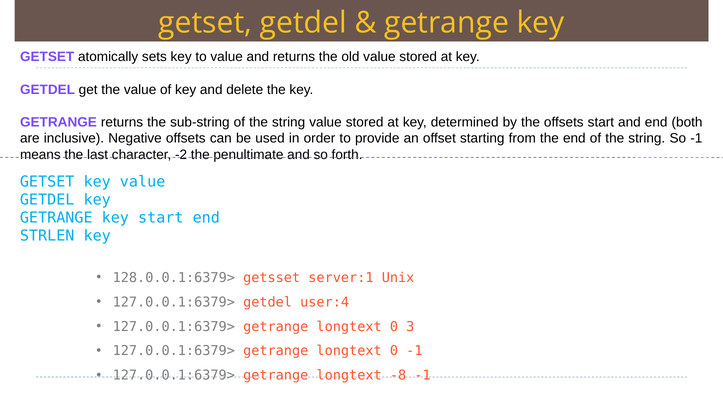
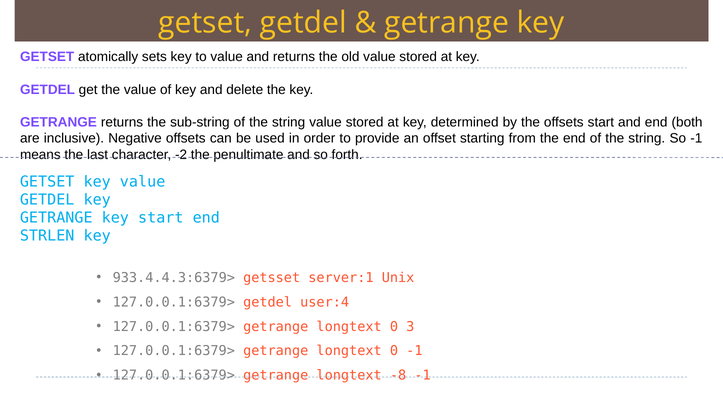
128.0.0.1:6379>: 128.0.0.1:6379> -> 933.4.4.3:6379> (174, 278)
